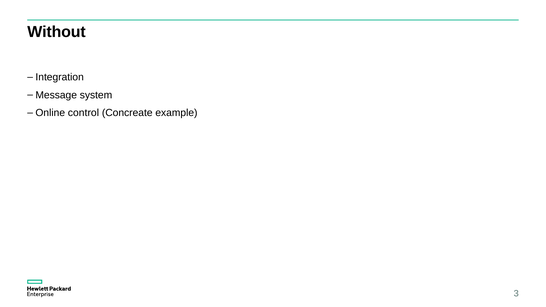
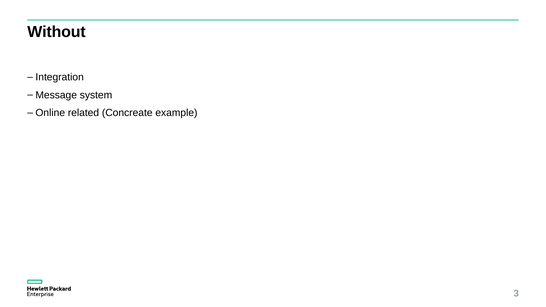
control: control -> related (83, 113)
